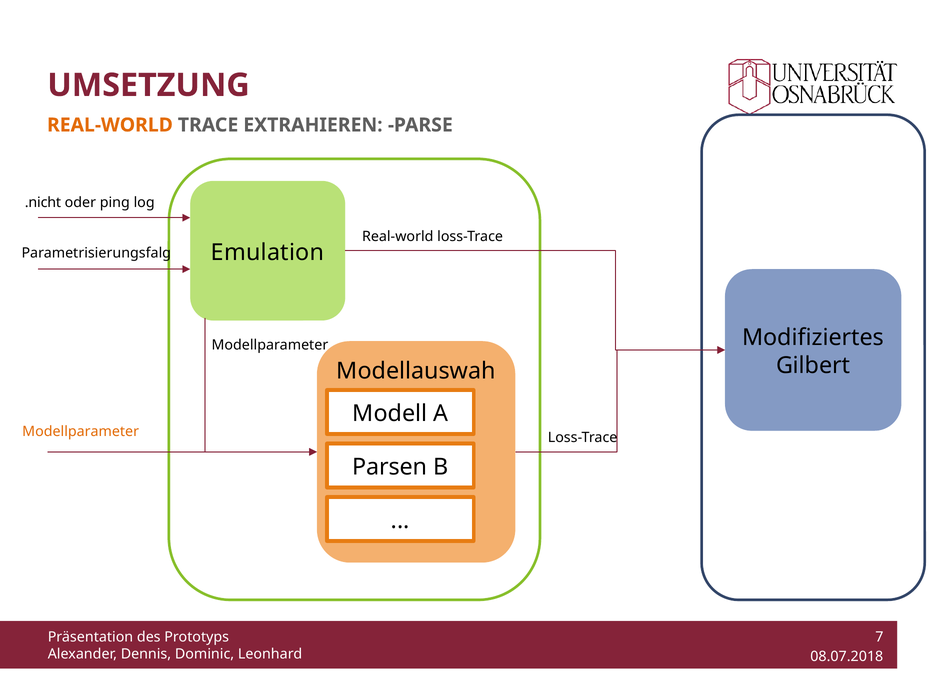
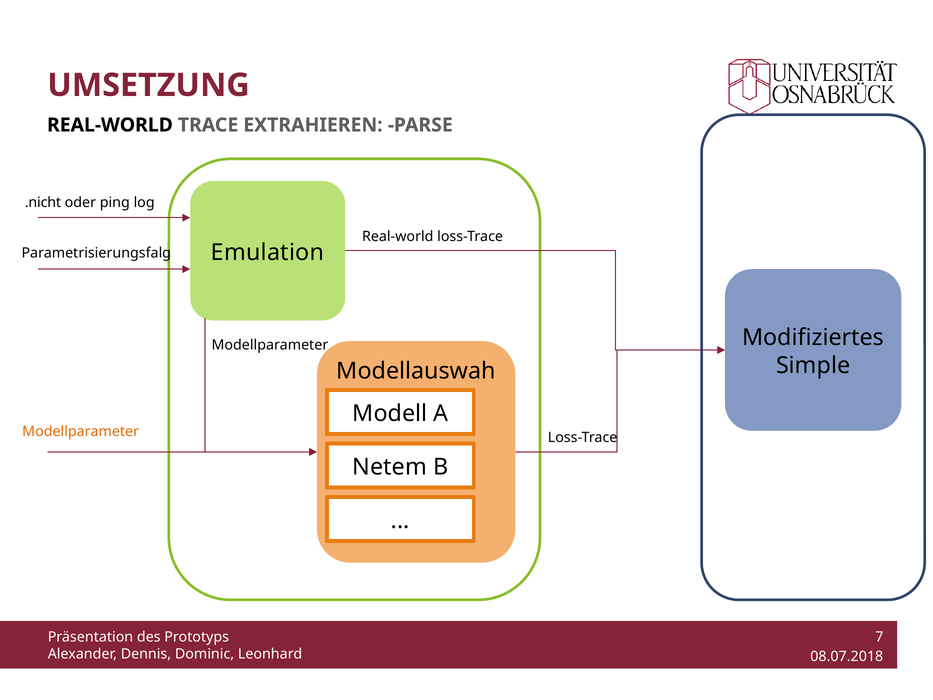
REAL-WORLD colour: orange -> black (110, 125)
Gilbert: Gilbert -> Simple (813, 365)
Parsen: Parsen -> Netem (390, 467)
